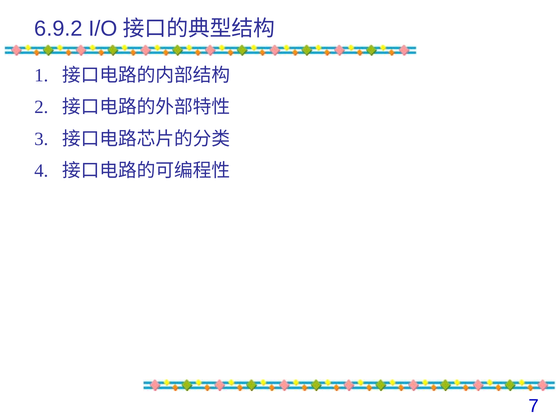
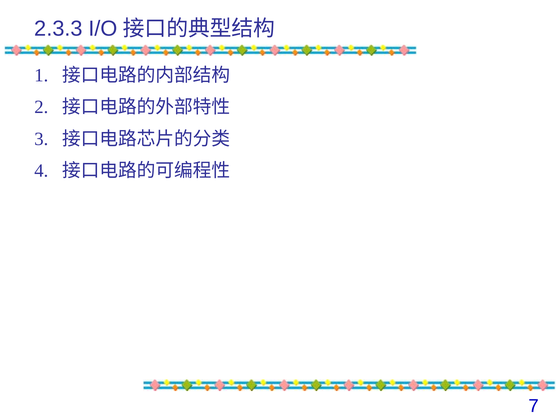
6.9.2: 6.9.2 -> 2.3.3 (58, 28)
